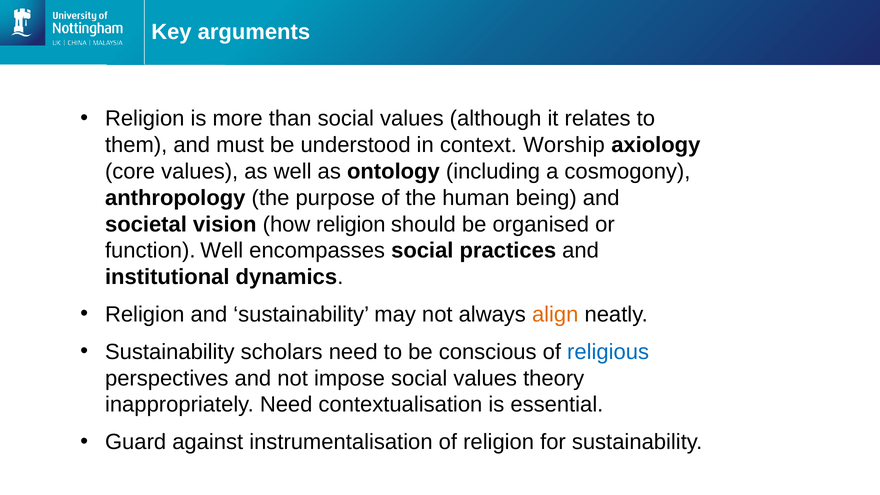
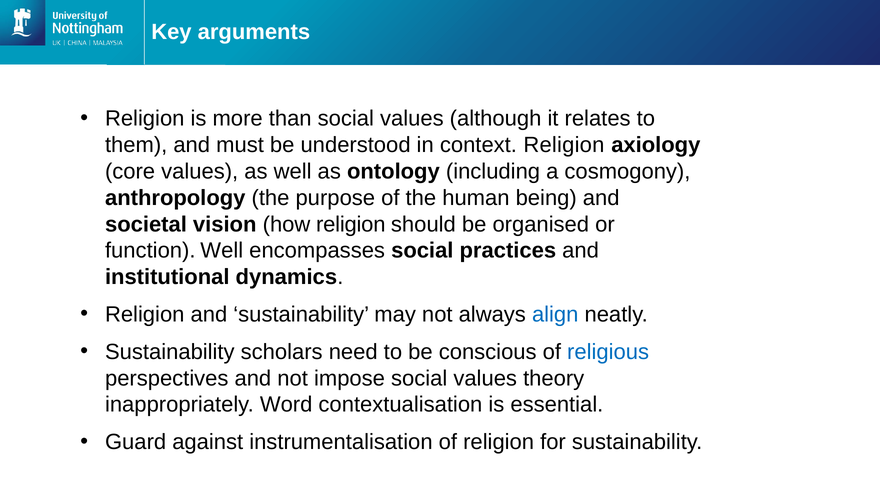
context Worship: Worship -> Religion (564, 145)
align colour: orange -> blue (555, 314)
inappropriately Need: Need -> Word (286, 405)
